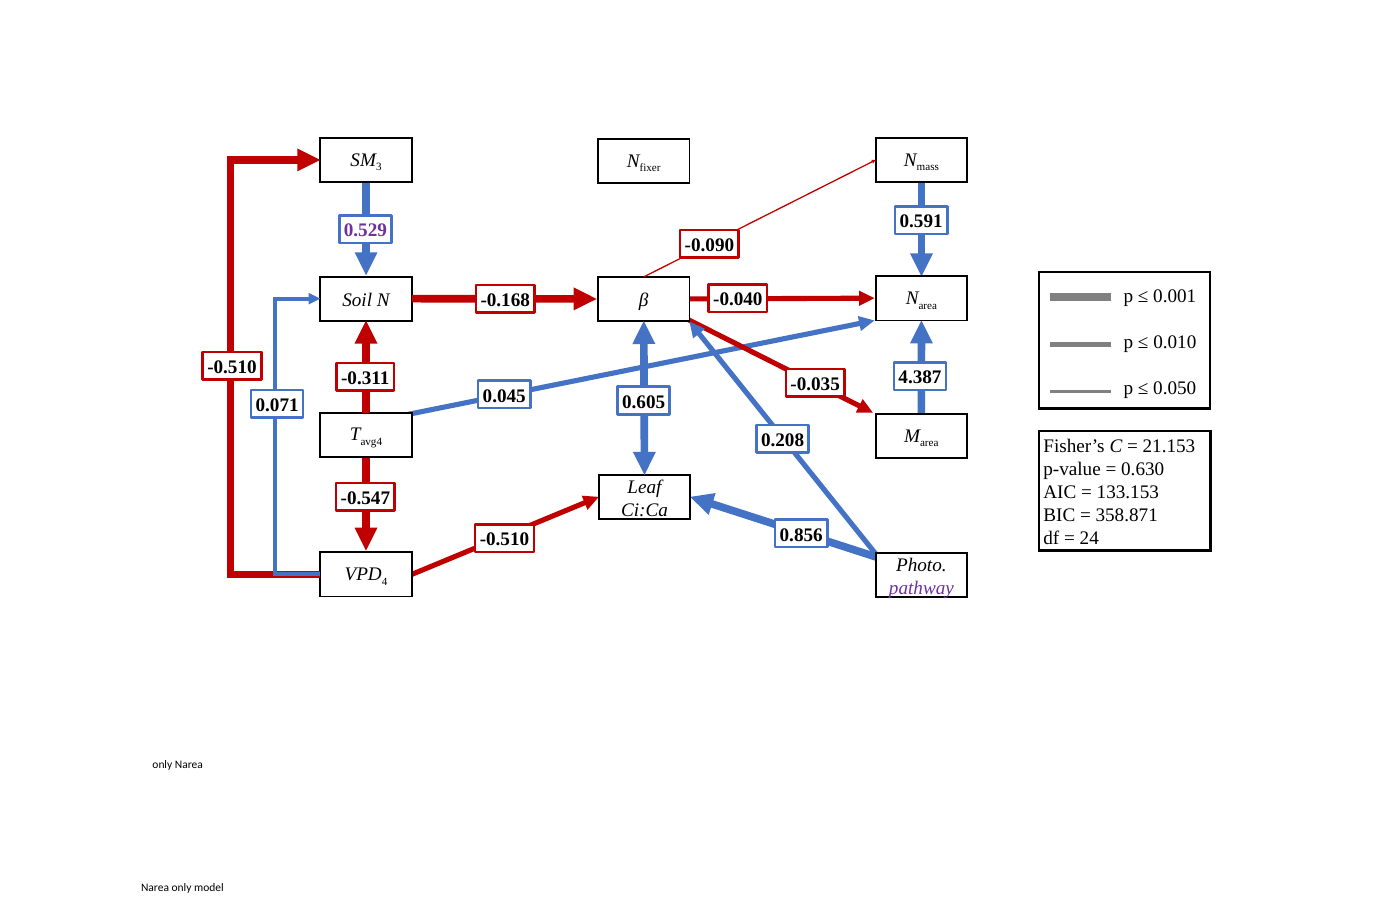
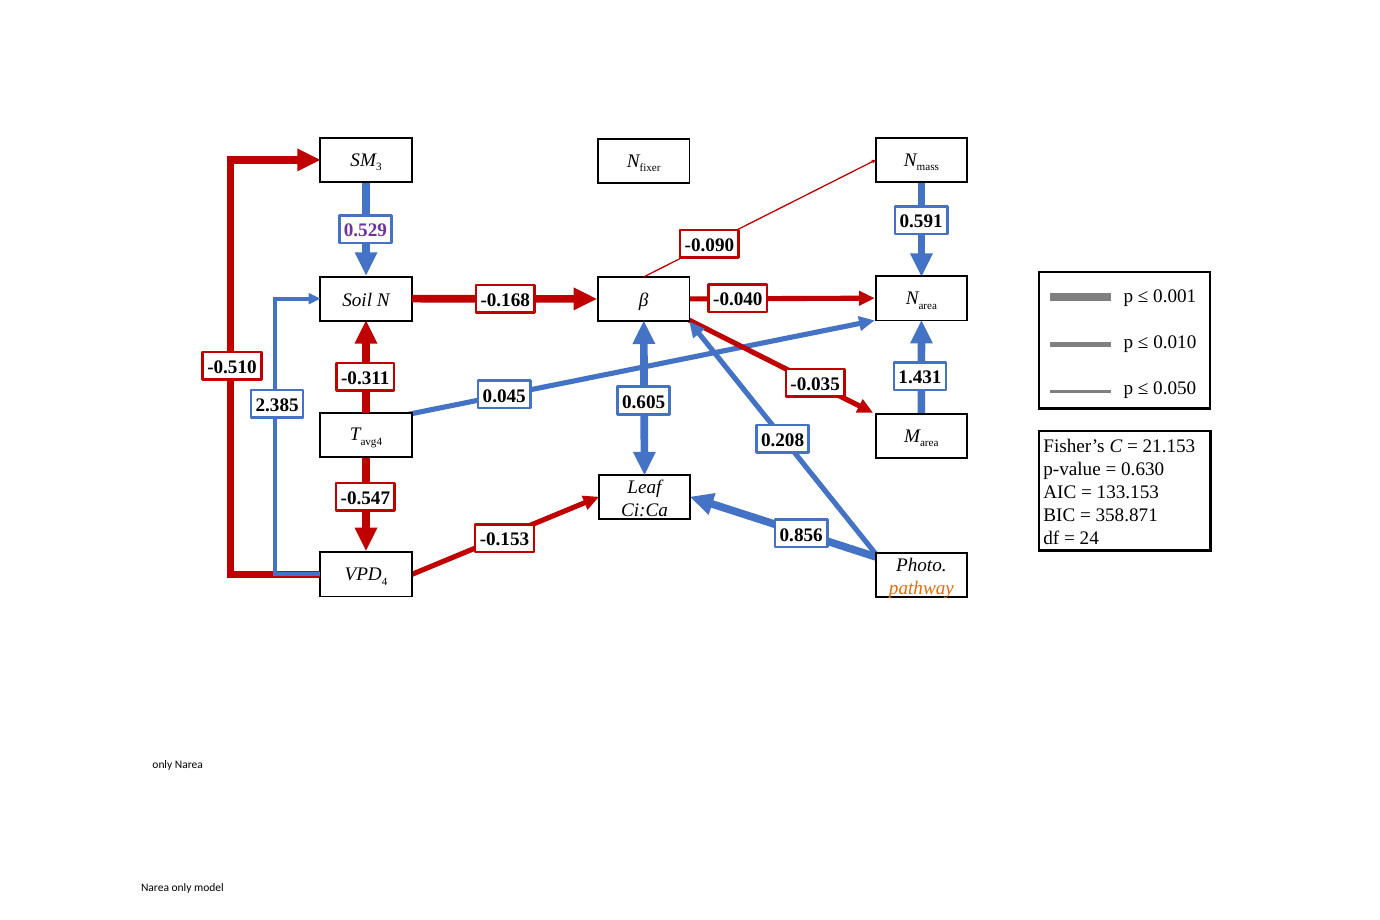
4.387: 4.387 -> 1.431 (920, 378)
0.071: 0.071 -> 2.385 (277, 405)
-0.510: -0.510 -> -0.153 (504, 539)
pathway colour: purple -> orange (921, 588)
